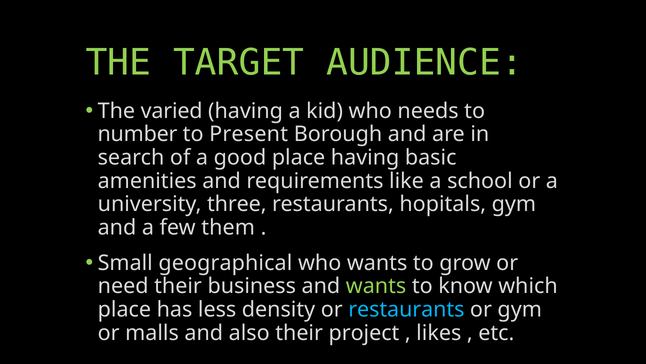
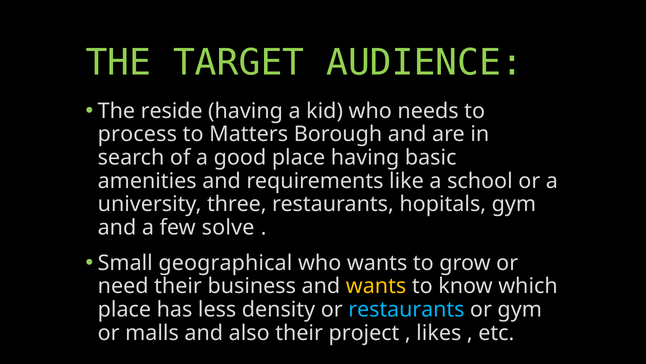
varied: varied -> reside (172, 111)
number: number -> process (137, 134)
Present: Present -> Matters (249, 134)
them: them -> solve (228, 227)
wants colour: light green -> yellow (376, 286)
